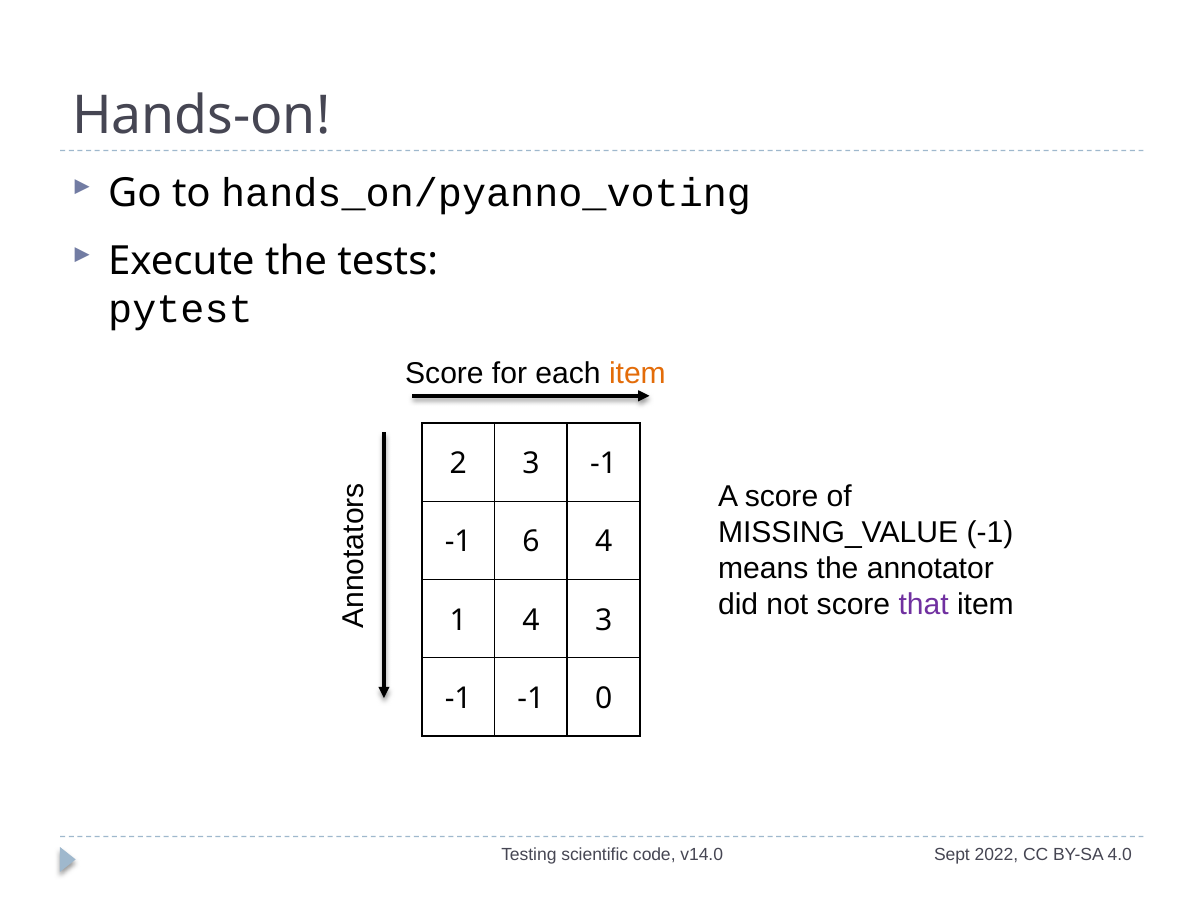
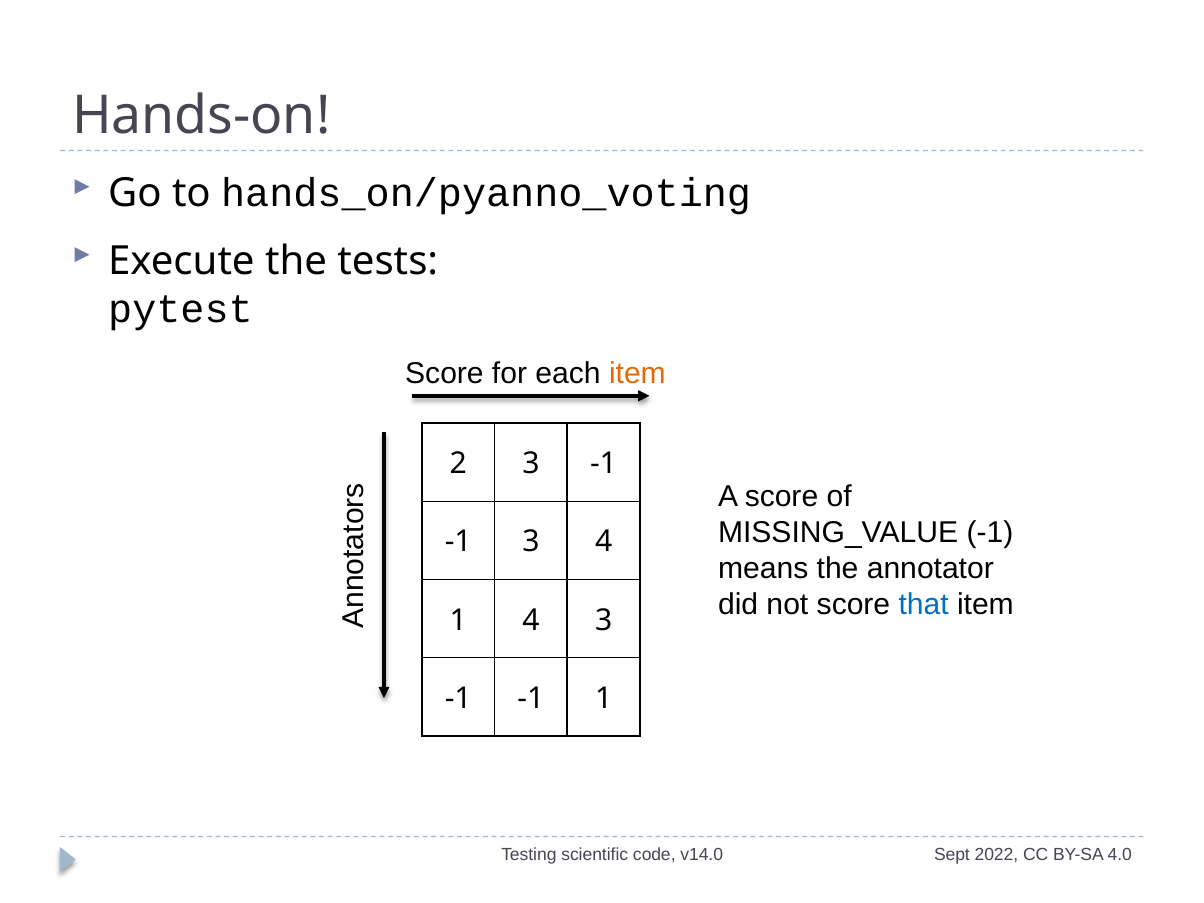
-1 6: 6 -> 3 (531, 542)
that colour: purple -> blue (924, 605)
-1 0: 0 -> 1 (604, 698)
